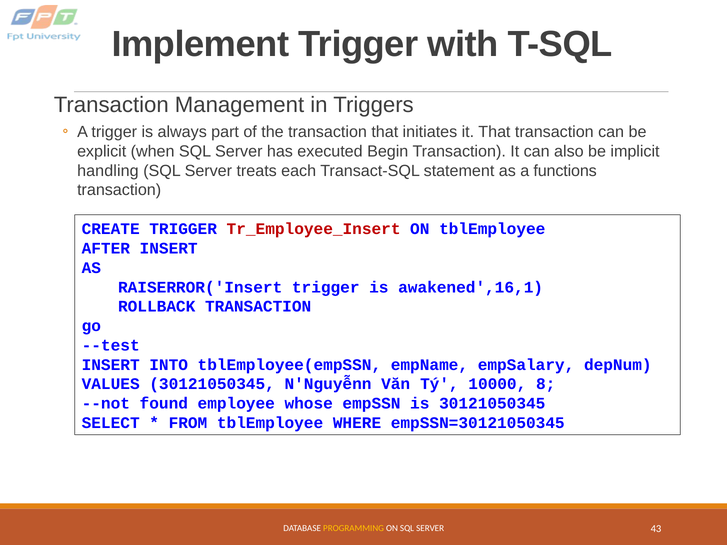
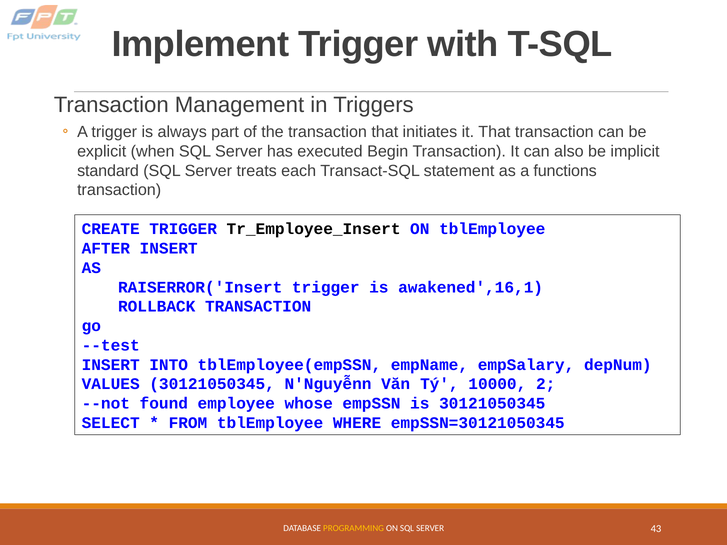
handling: handling -> standard (108, 171)
Tr_Employee_Insert colour: red -> black (314, 229)
8: 8 -> 2 (546, 384)
